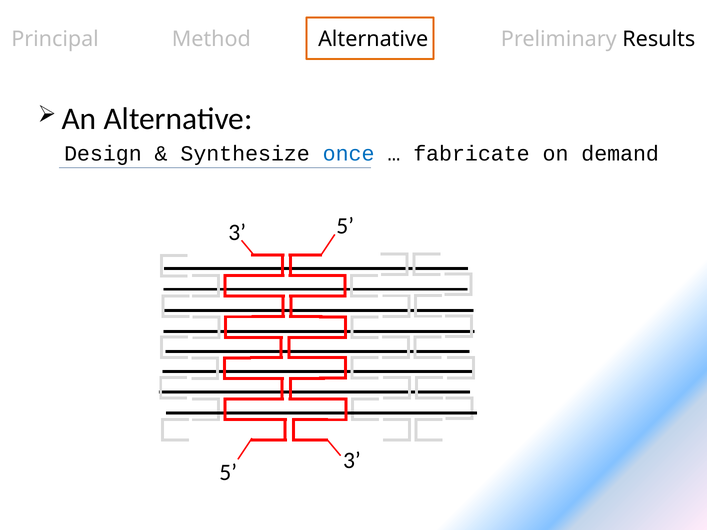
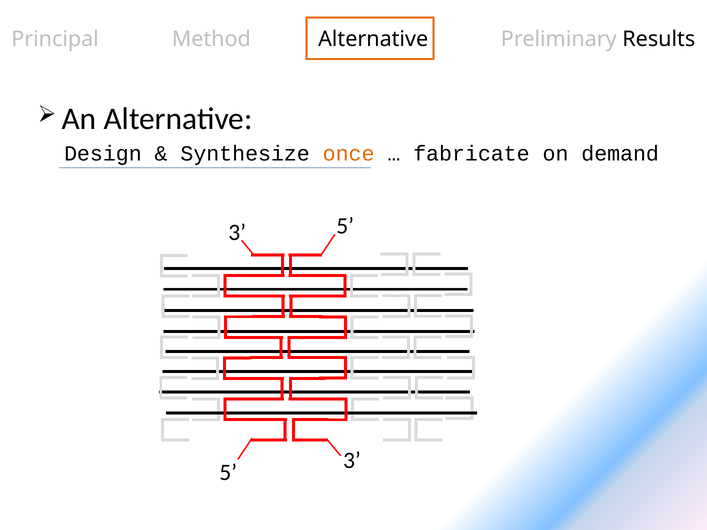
once colour: blue -> orange (349, 154)
